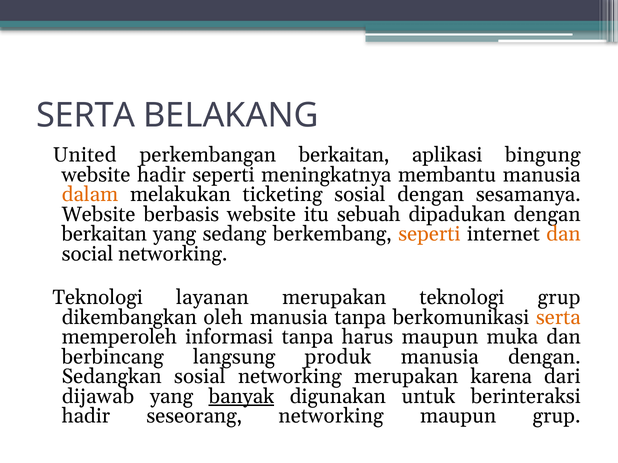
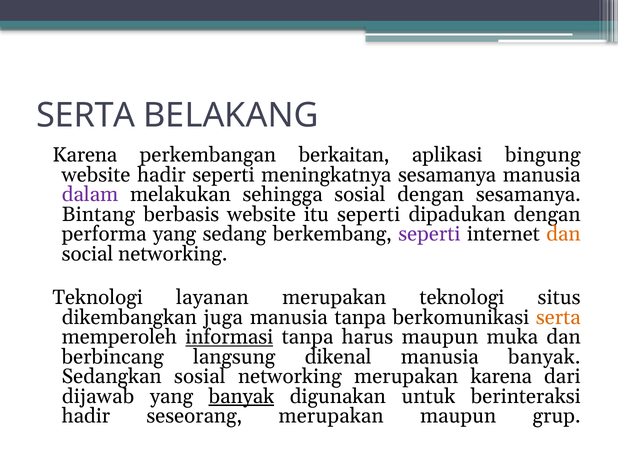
United: United -> Karena (85, 155)
meningkatnya membantu: membantu -> sesamanya (447, 175)
dalam colour: orange -> purple (90, 195)
ticketing: ticketing -> sehingga (283, 195)
Website: Website -> Bintang (98, 215)
itu sebuah: sebuah -> seperti (369, 215)
berkaitan: berkaitan -> performa (104, 234)
seperti colour: orange -> purple (429, 234)
teknologi grup: grup -> situs (559, 298)
oleh: oleh -> juga (223, 318)
informasi underline: none -> present (229, 337)
produk: produk -> dikenal (338, 357)
manusia dengan: dengan -> banyak (544, 357)
seseorang networking: networking -> merupakan (331, 417)
